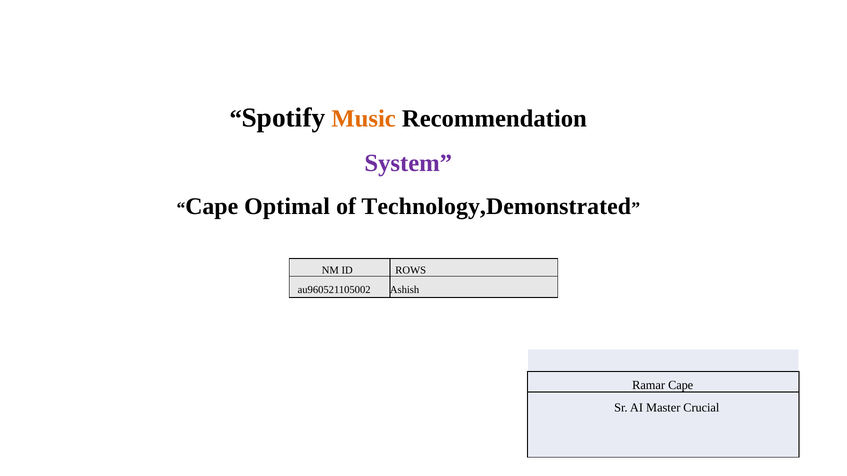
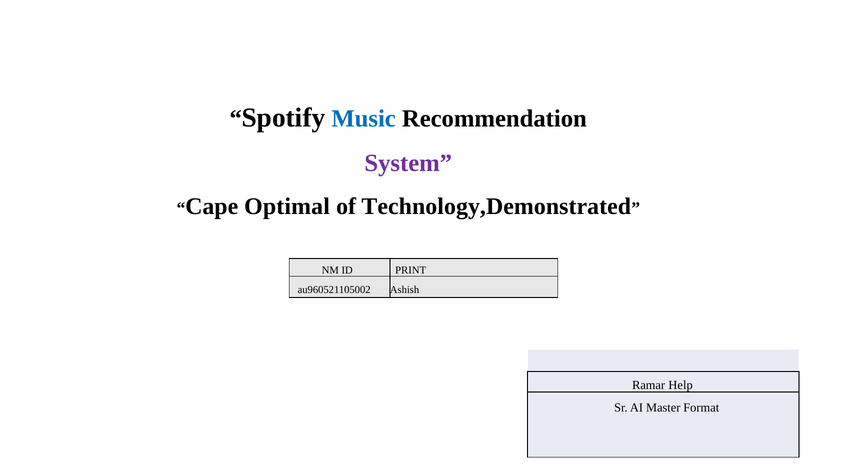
Music colour: orange -> blue (364, 119)
ROWS: ROWS -> PRINT (411, 271)
Ramar Cape: Cape -> Help (681, 386)
Crucial: Crucial -> Format (701, 408)
